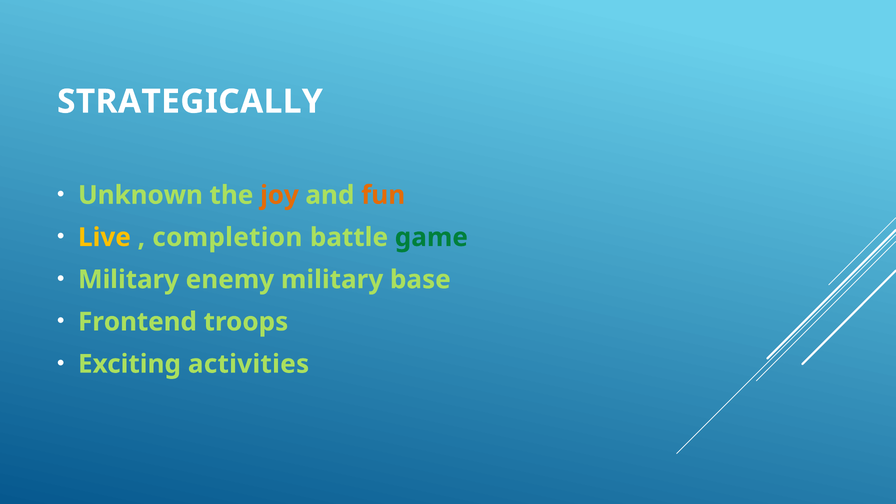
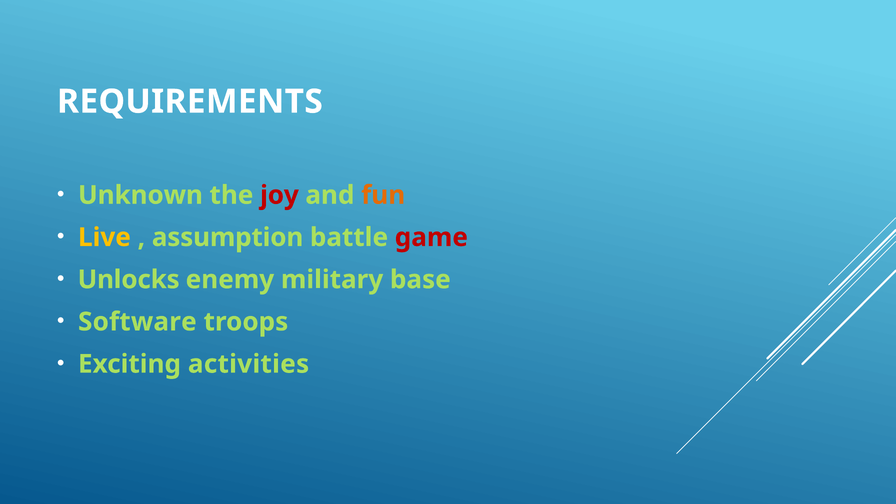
STRATEGICALLY: STRATEGICALLY -> REQUIREMENTS (190, 102)
joy colour: orange -> red (279, 195)
completion: completion -> assumption (228, 237)
game colour: green -> red (431, 237)
Military: Military -> Unlocks (129, 280)
Frontend: Frontend -> Software (137, 322)
